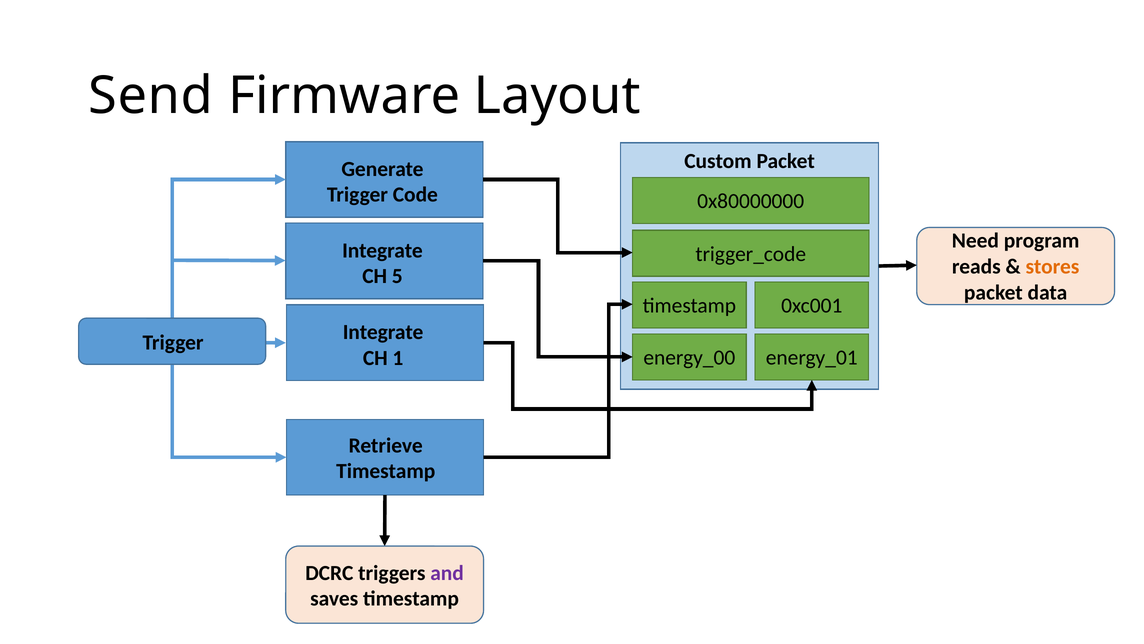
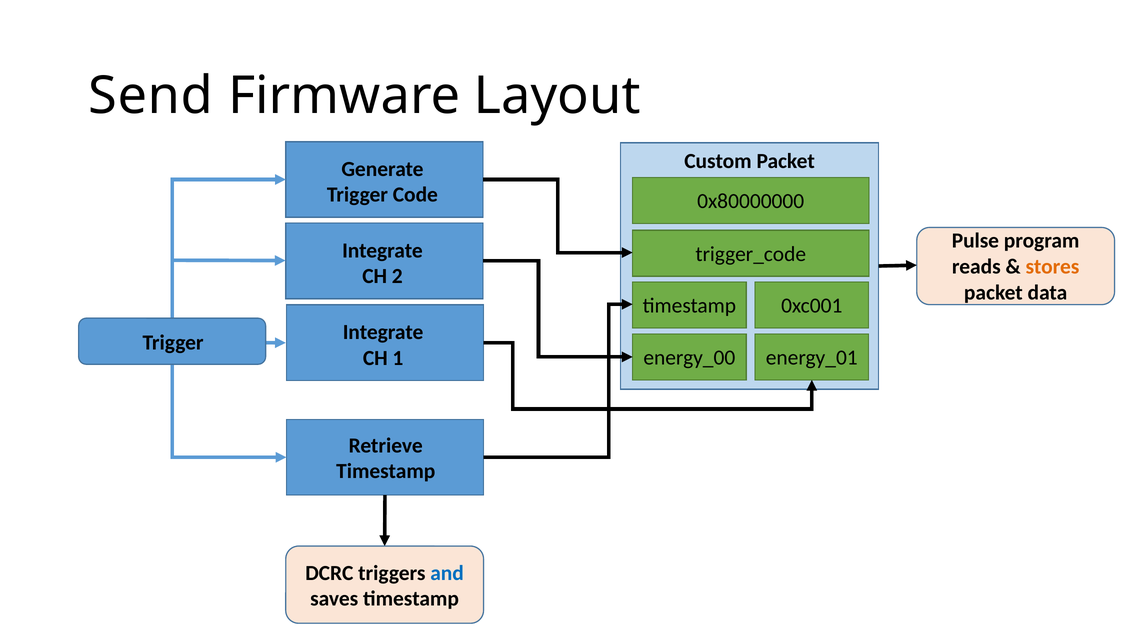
Need: Need -> Pulse (975, 241)
5: 5 -> 2 (397, 276)
and colour: purple -> blue (447, 572)
